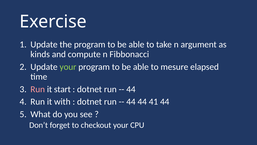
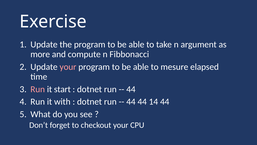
kinds: kinds -> more (40, 54)
your colour: light green -> pink (68, 67)
41: 41 -> 14 (153, 101)
